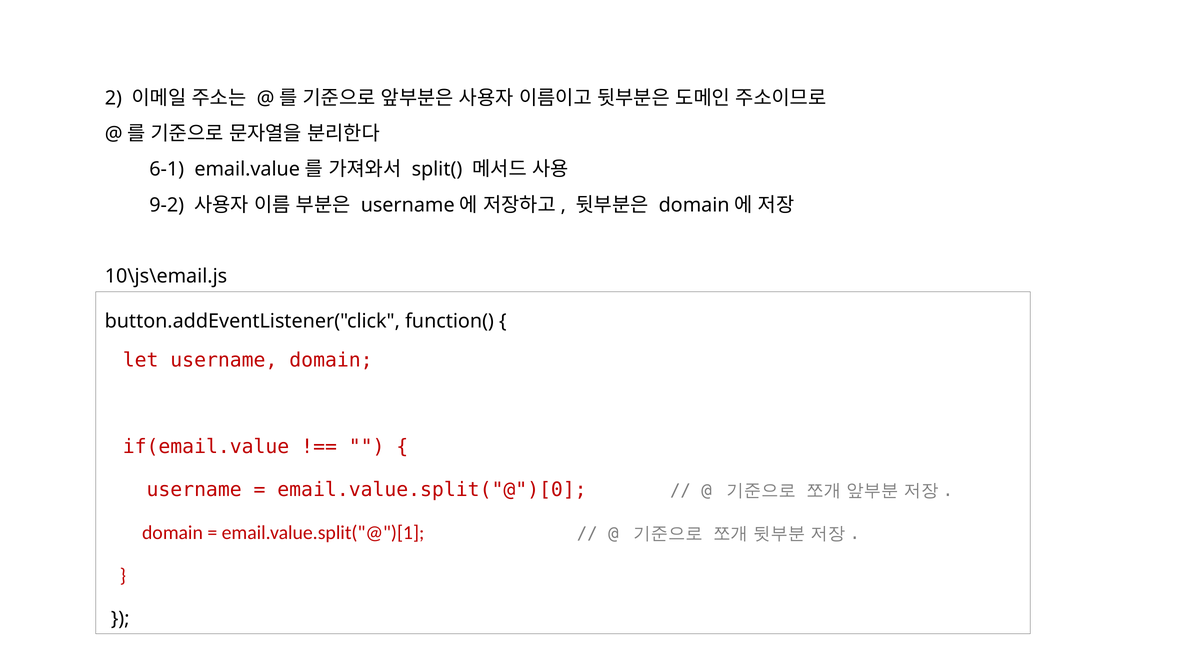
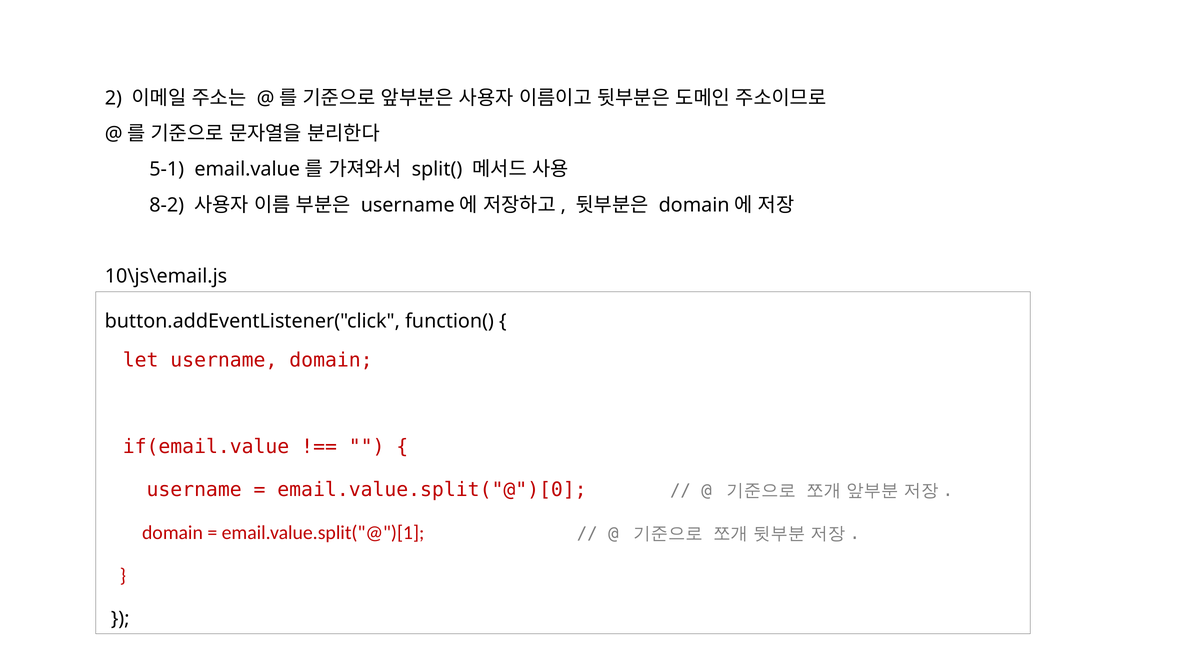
6-1: 6-1 -> 5-1 (167, 169)
9-2: 9-2 -> 8-2 (167, 205)
